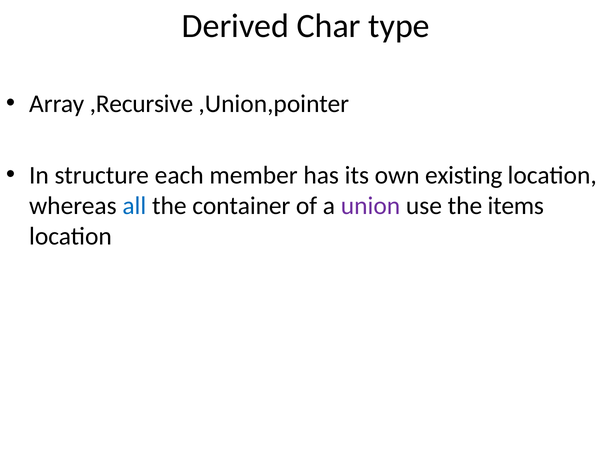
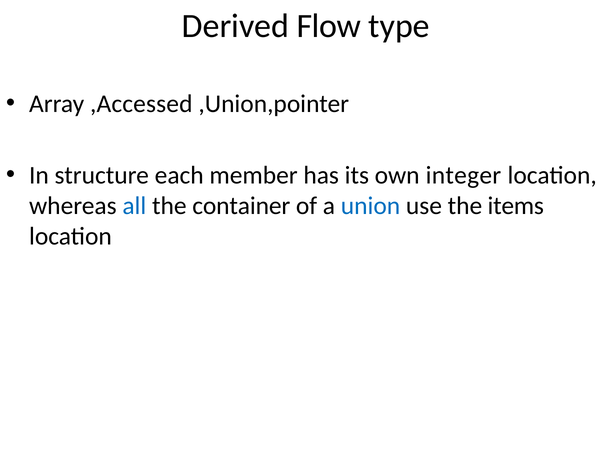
Char: Char -> Flow (329, 26)
,Recursive: ,Recursive -> ,Accessed (141, 104)
existing: existing -> integer (463, 175)
union colour: purple -> blue (370, 206)
